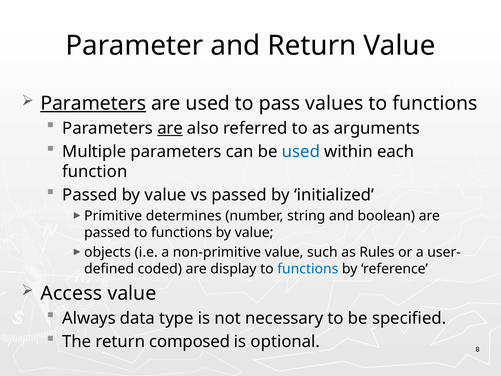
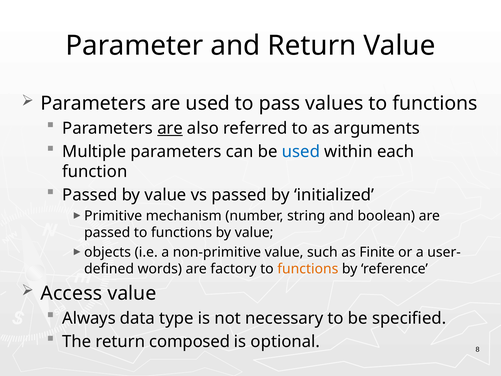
Parameters underline: present -> none (93, 103)
determines: determines -> mechanism (184, 216)
Rules: Rules -> Finite (377, 252)
coded: coded -> words (160, 269)
display: display -> factory (233, 269)
functions colour: blue -> orange (308, 269)
